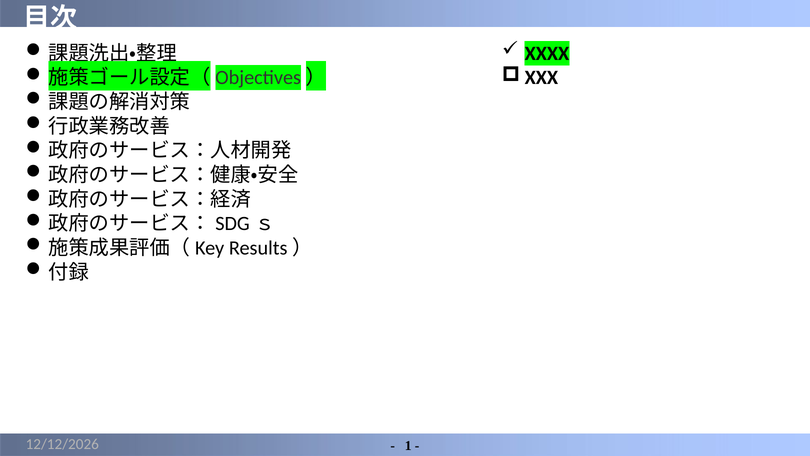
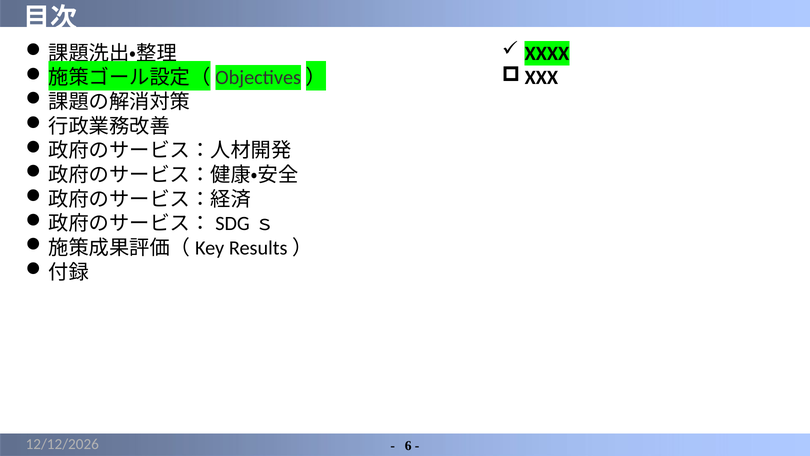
1: 1 -> 6 (408, 445)
